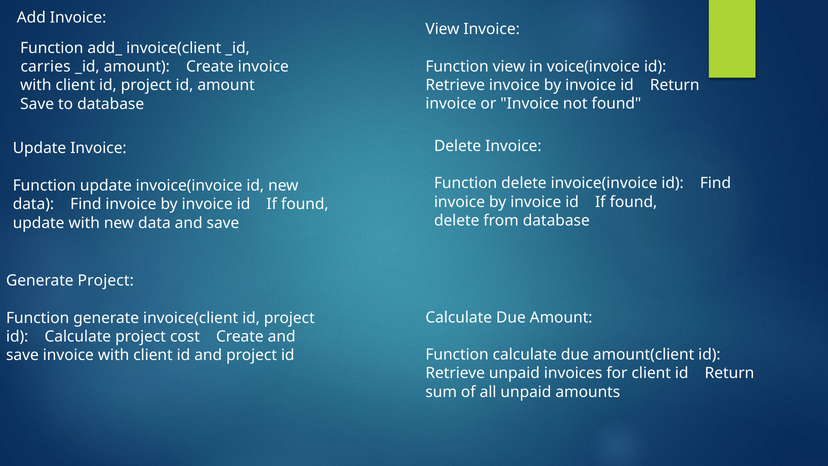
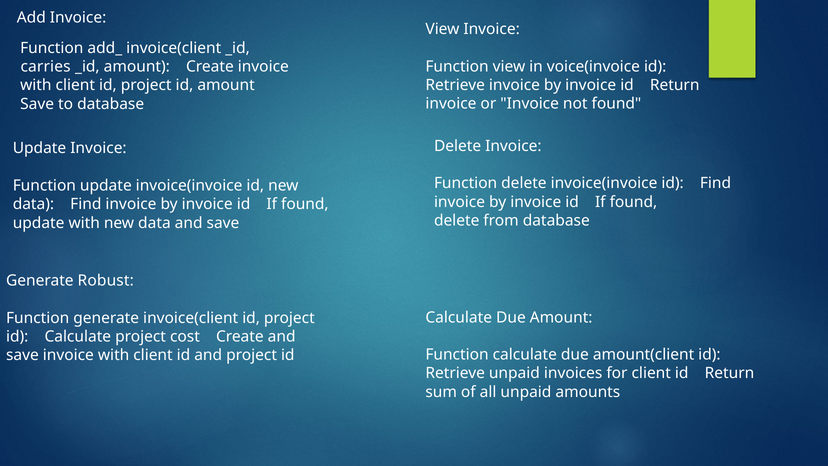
Generate Project: Project -> Robust (106, 280)
